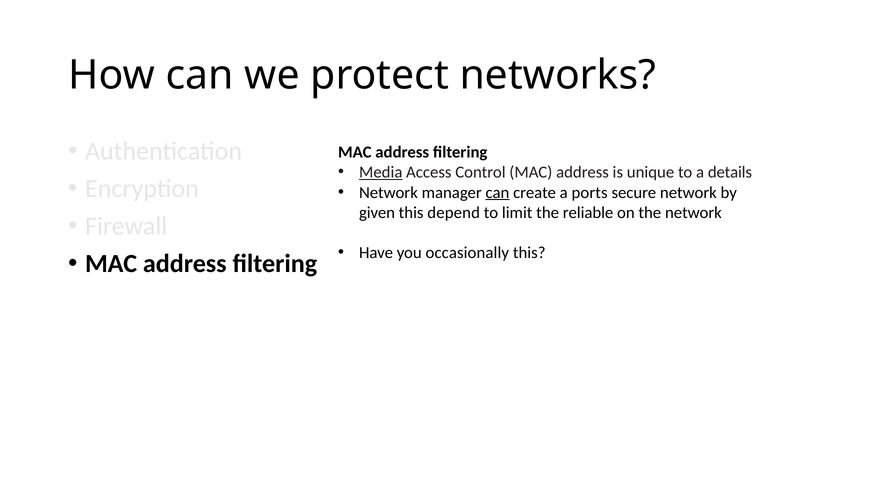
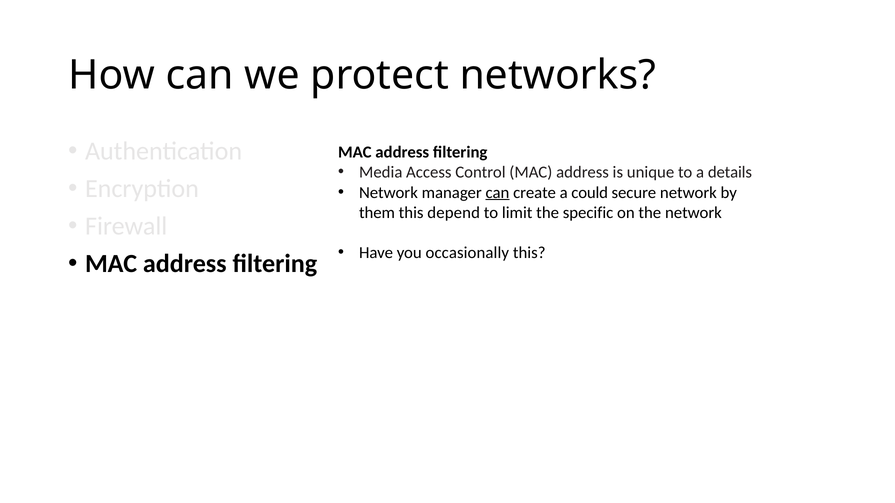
Media underline: present -> none (381, 173)
ports: ports -> could (590, 193)
given: given -> them (377, 213)
reliable: reliable -> specific (588, 213)
